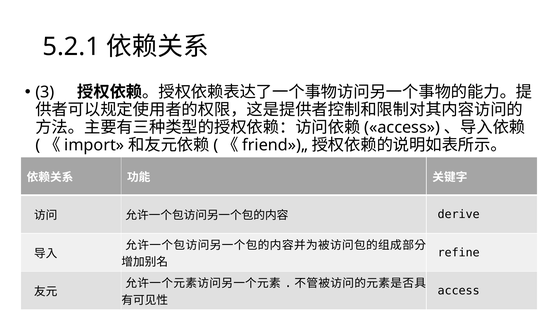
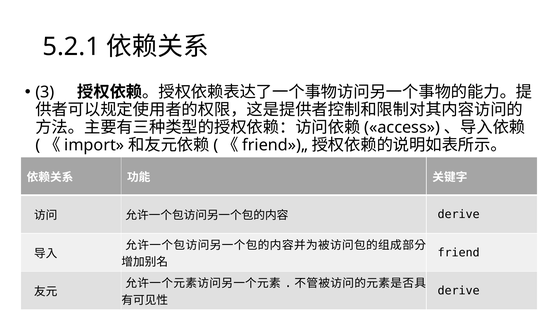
refine: refine -> friend (459, 252)
access: access -> derive (459, 291)
